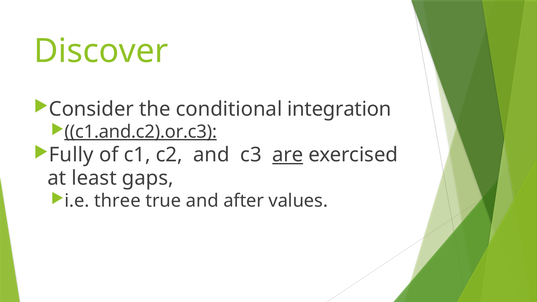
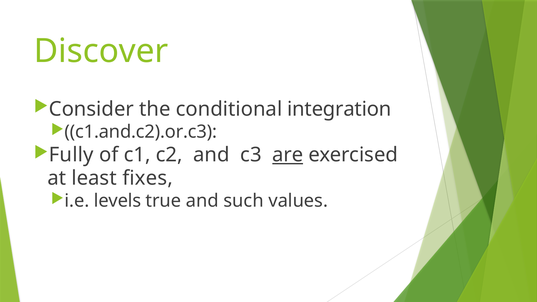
c1.and.c2).or.c3 underline: present -> none (141, 132)
gaps: gaps -> fixes (148, 178)
three: three -> levels (118, 201)
after: after -> such (244, 201)
